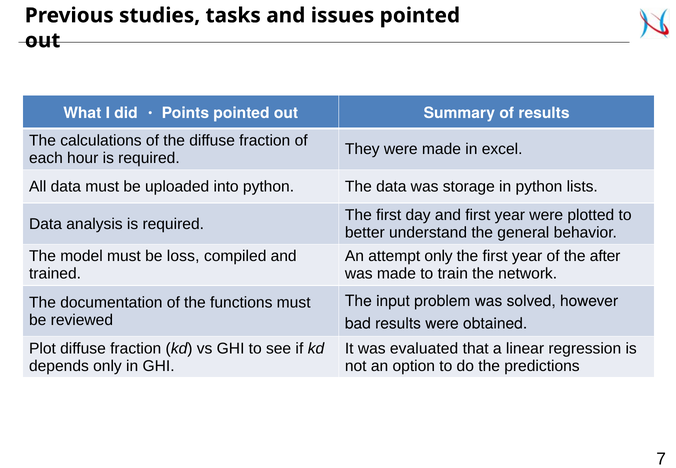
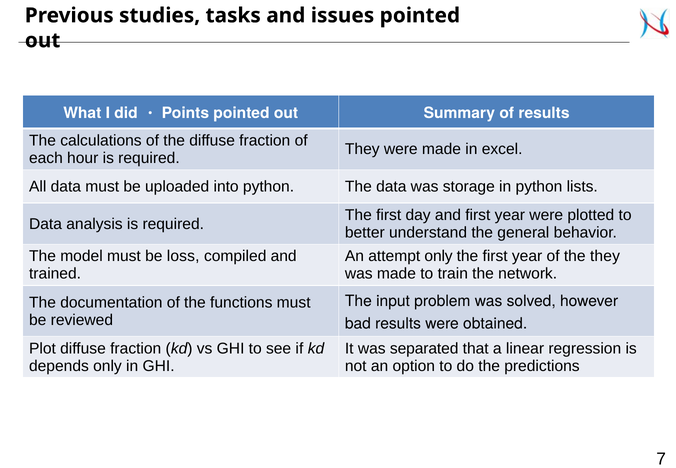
the after: after -> they (605, 256)
evaluated: evaluated -> separated (424, 348)
